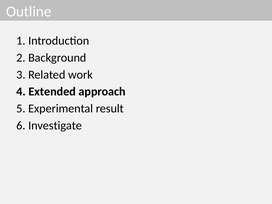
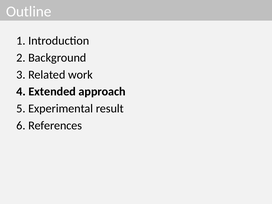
Investigate: Investigate -> References (55, 125)
